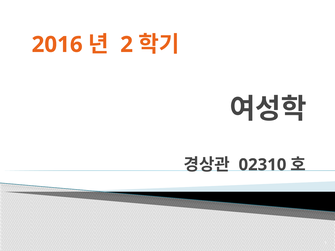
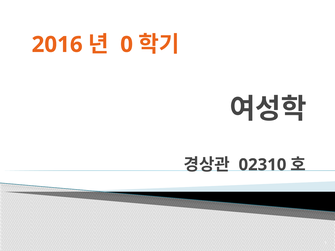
2: 2 -> 0 (127, 45)
